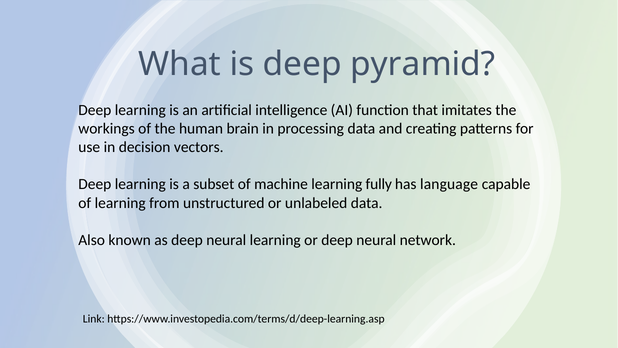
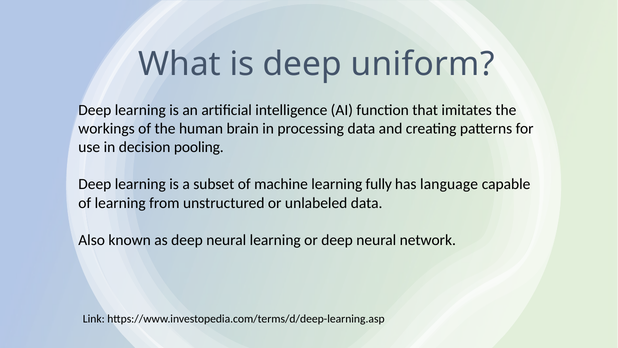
pyramid: pyramid -> uniform (423, 64)
vectors: vectors -> pooling (199, 147)
